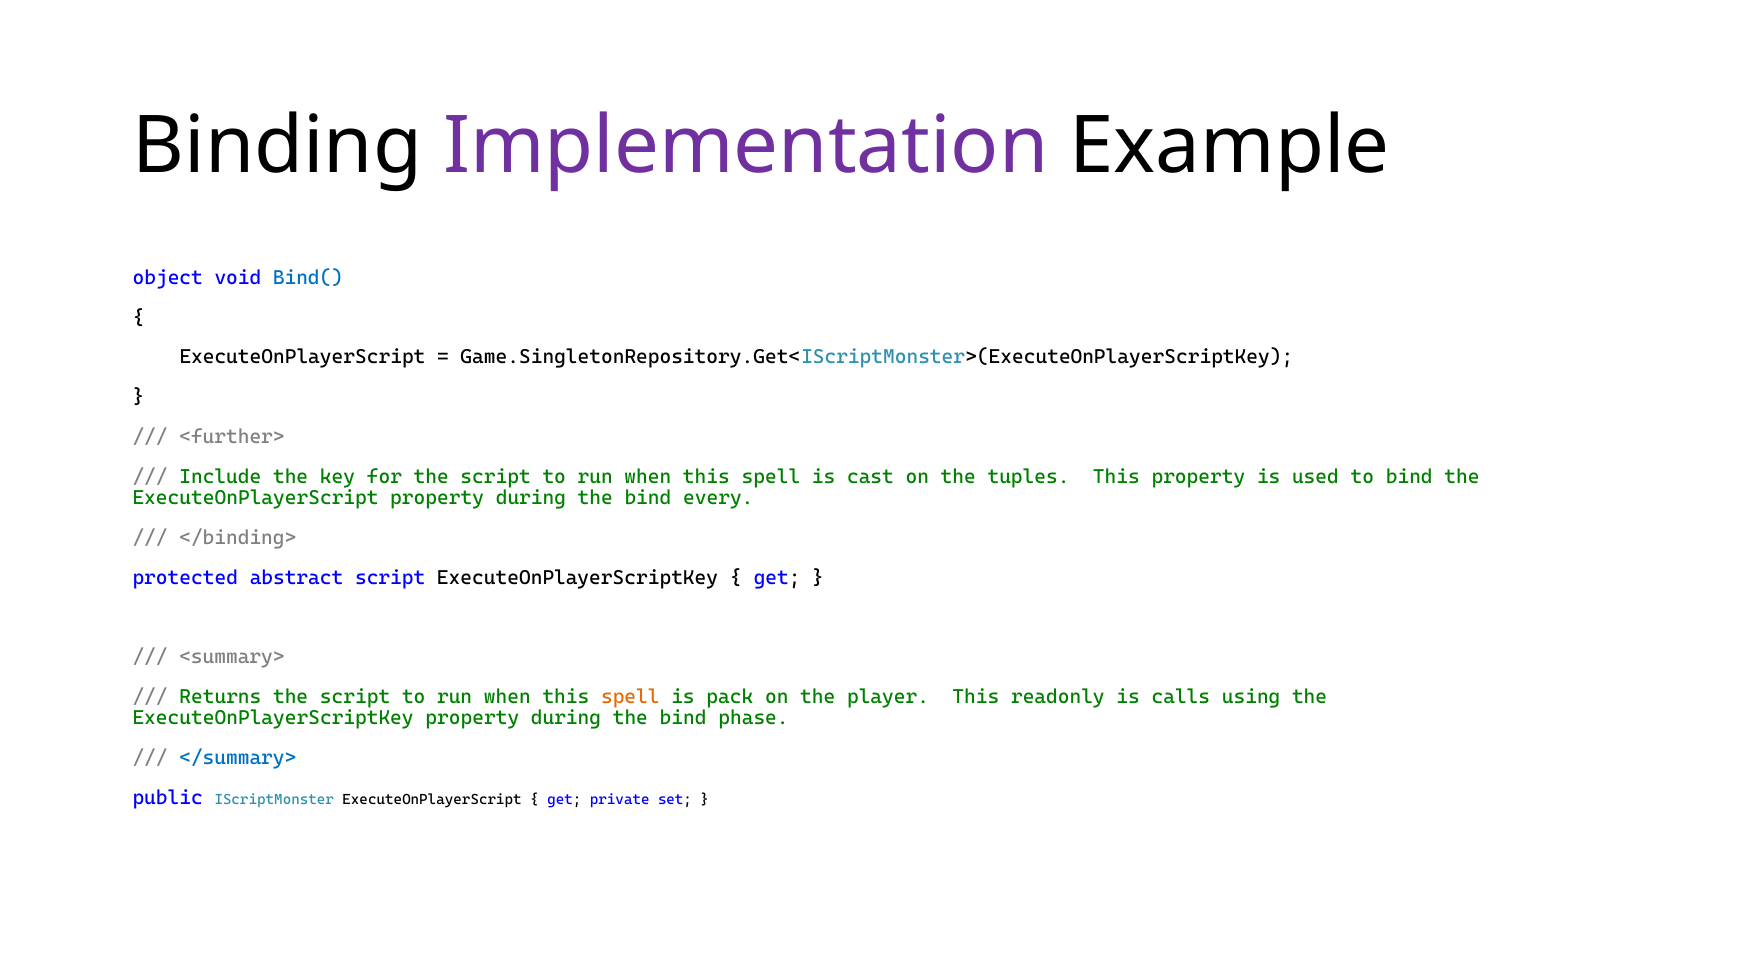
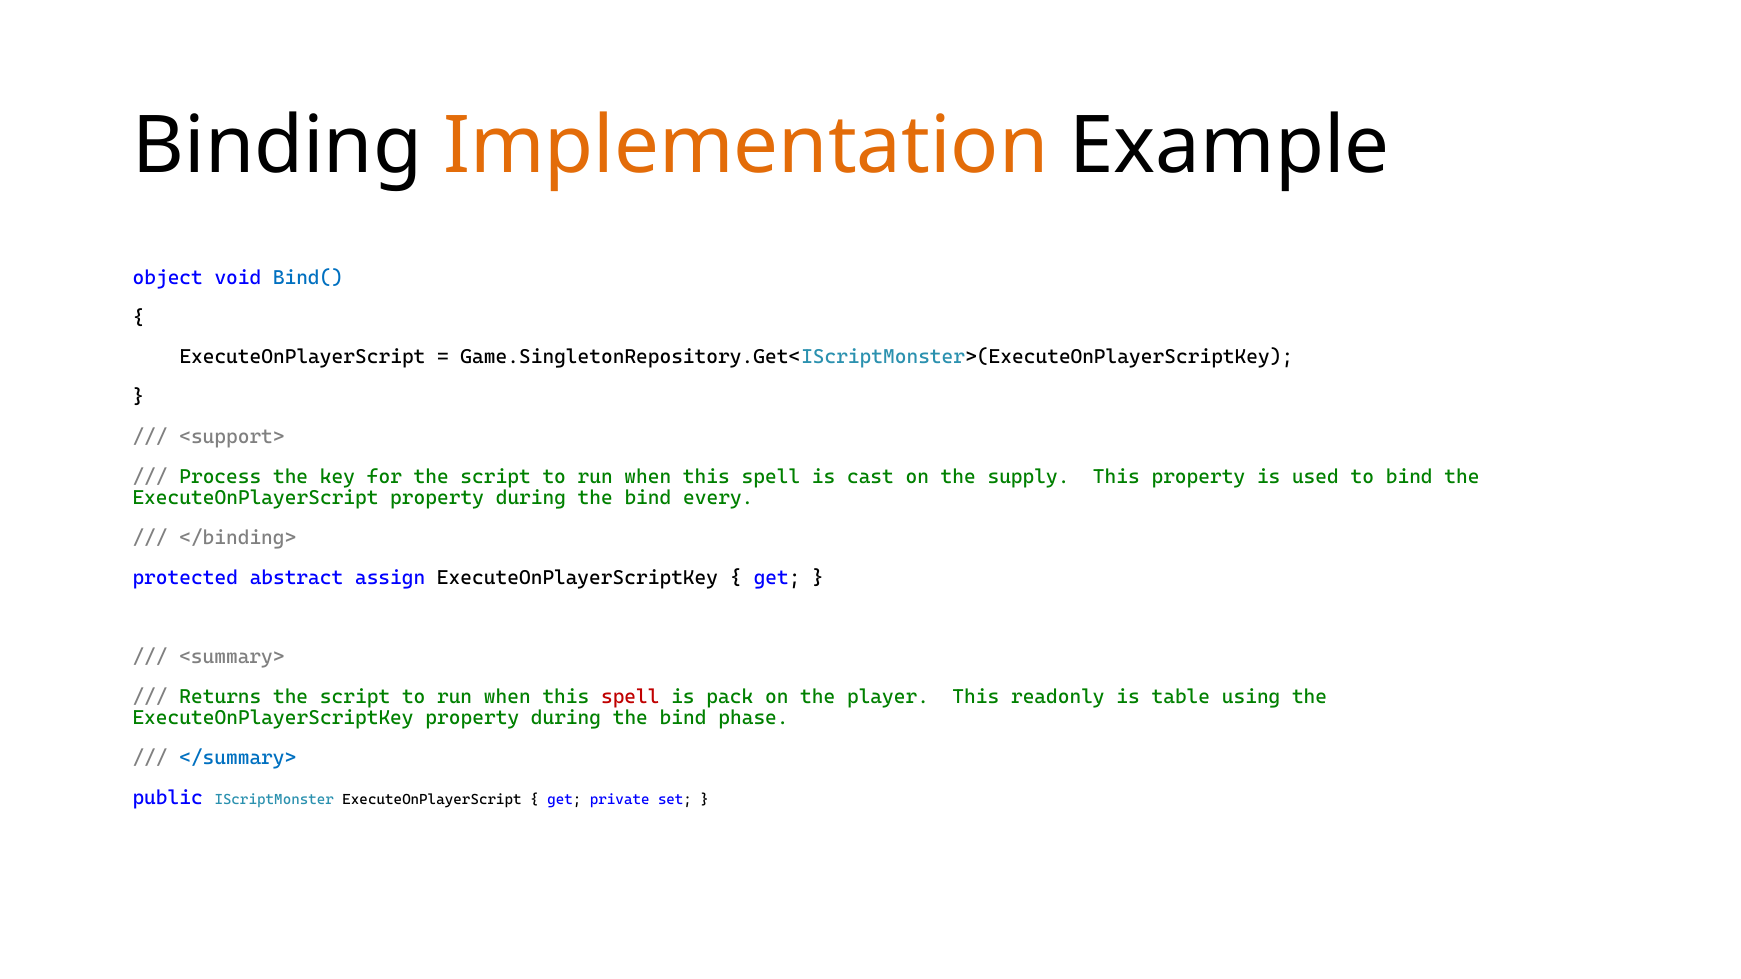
Implementation colour: purple -> orange (746, 146)
<further>: <further> -> <support> (232, 437)
Include: Include -> Process (220, 477)
tuples: tuples -> supply (1029, 477)
abstract script: script -> assign (390, 578)
spell colour: orange -> red (630, 697)
calls: calls -> table (1181, 697)
